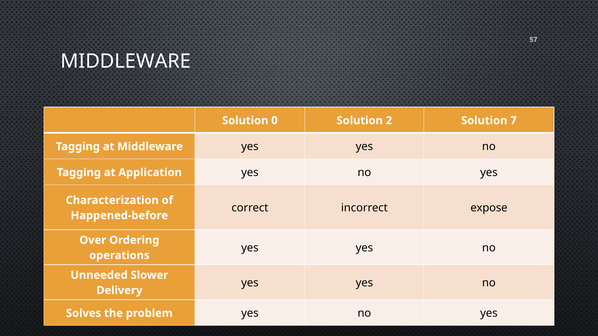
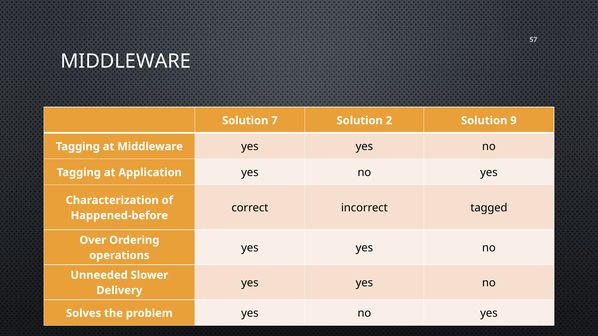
0: 0 -> 7 (274, 121)
7: 7 -> 9 (513, 121)
expose: expose -> tagged (489, 208)
